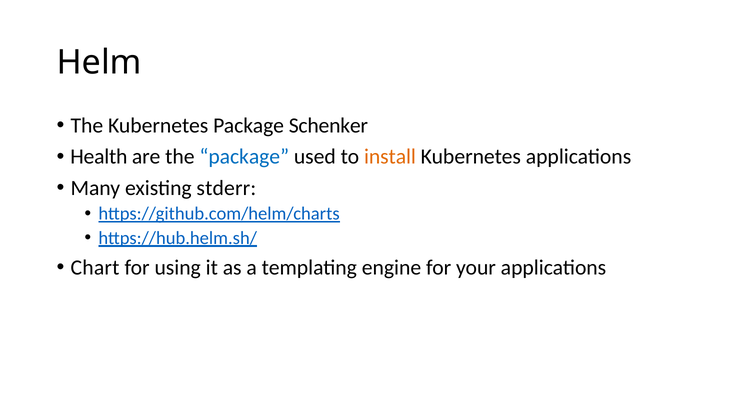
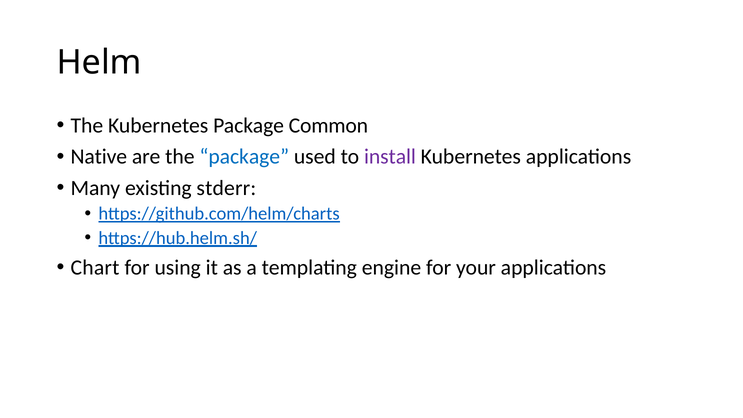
Schenker: Schenker -> Common (328, 126)
Health: Health -> Native (99, 157)
install colour: orange -> purple (390, 157)
